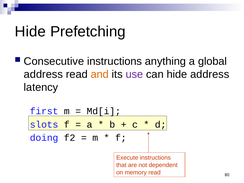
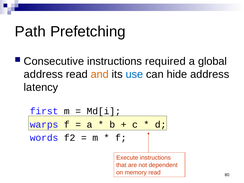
Hide: Hide -> Path (30, 32)
anything: anything -> required (165, 61)
use colour: purple -> blue (134, 74)
slots: slots -> warps (44, 125)
doing: doing -> words (44, 138)
